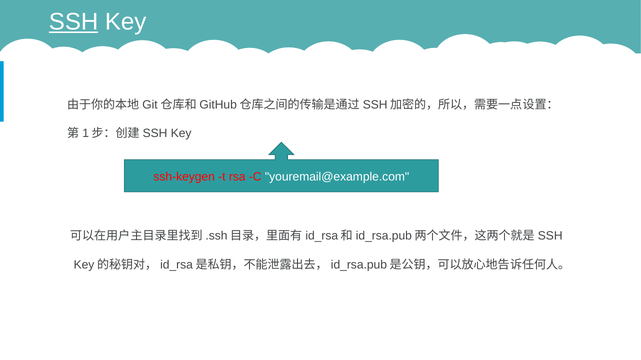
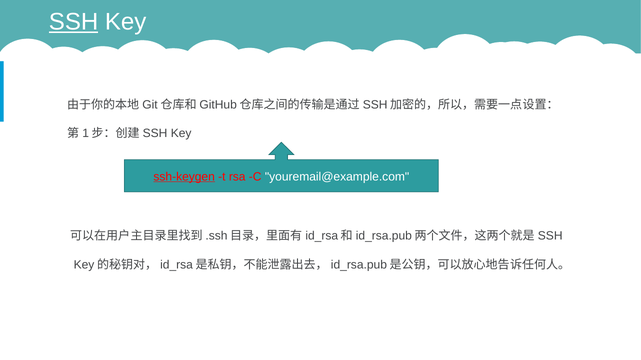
ssh-keygen underline: none -> present (184, 177)
